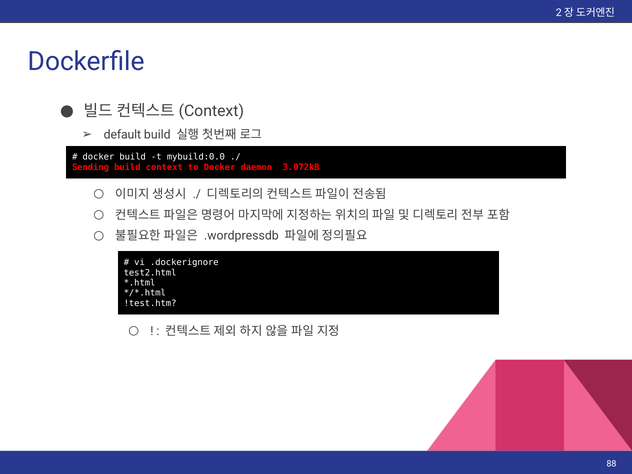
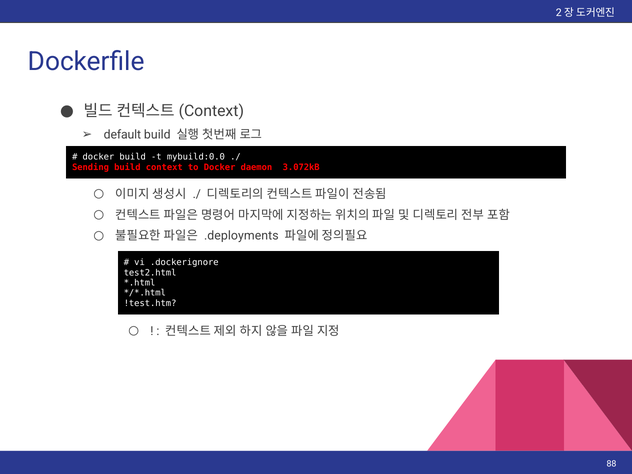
.wordpressdb: .wordpressdb -> .deployments (241, 236)
